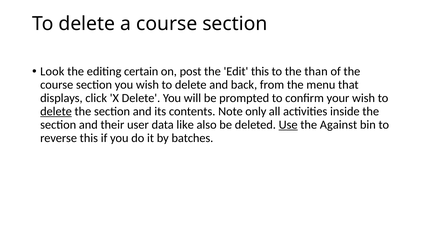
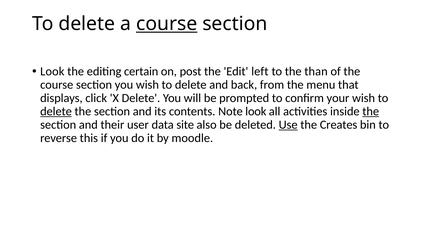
course underline: none -> present (167, 24)
Edit this: this -> left (260, 71)
Note only: only -> look (256, 111)
the underline: none -> present (371, 111)
like: like -> site (185, 125)
Against: Against -> Creates (339, 125)
batches: batches -> moodle (192, 138)
